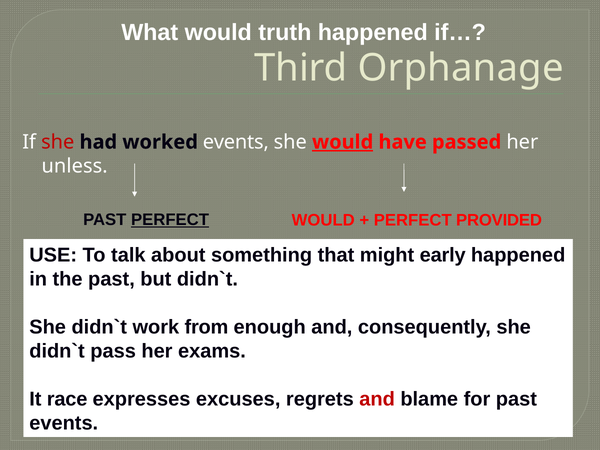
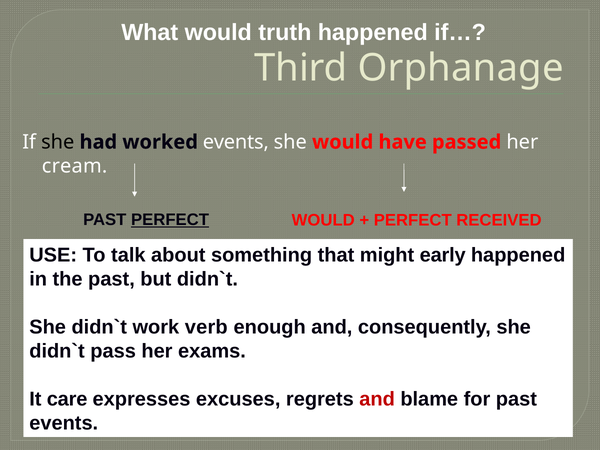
she colour: red -> black (58, 142)
would underline: present -> none (343, 142)
unless: unless -> cream (75, 166)
PROVIDED: PROVIDED -> RECEIVED (499, 220)
from: from -> verb (206, 327)
race: race -> care (67, 399)
